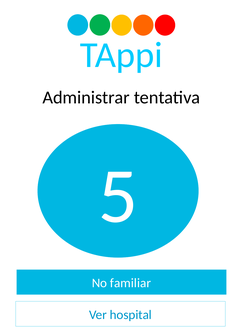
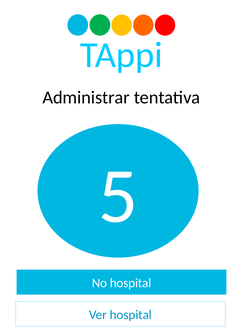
No familiar: familiar -> hospital (131, 284)
